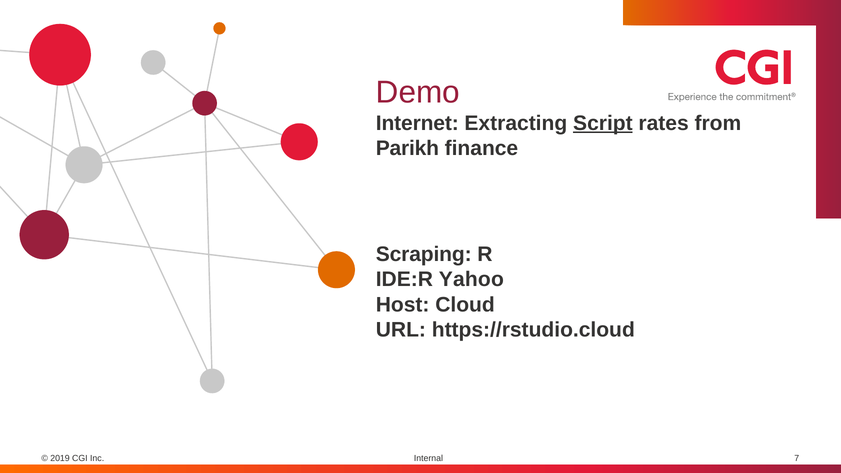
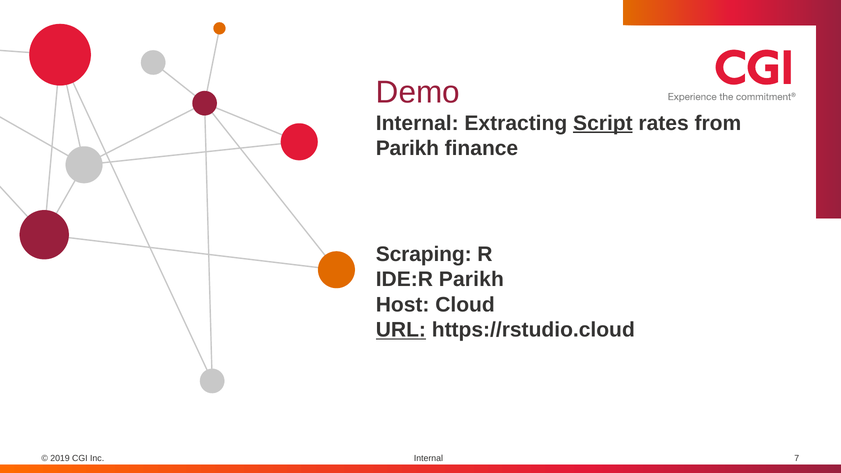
Internet: Internet -> Internal (417, 123)
IDE:R Yahoo: Yahoo -> Parikh (471, 279)
URL underline: none -> present (401, 330)
